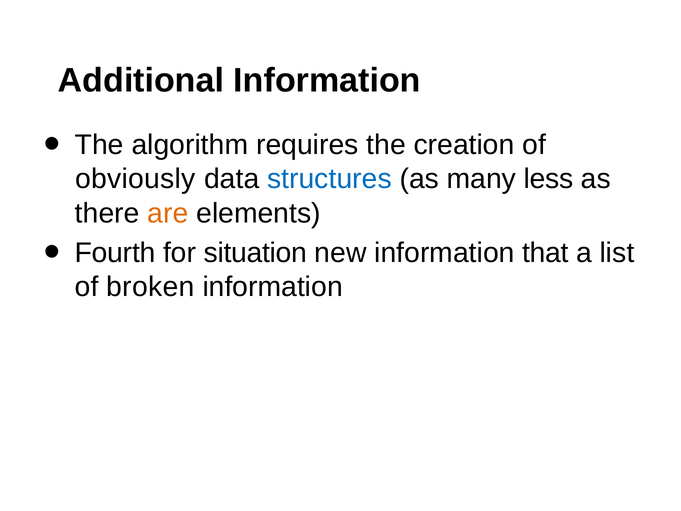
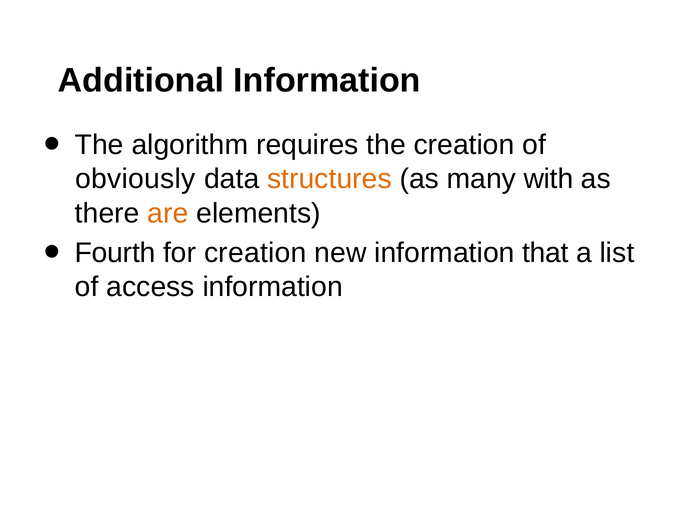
structures colour: blue -> orange (329, 179)
less: less -> with (549, 179)
for situation: situation -> creation (255, 253)
broken: broken -> access (151, 287)
